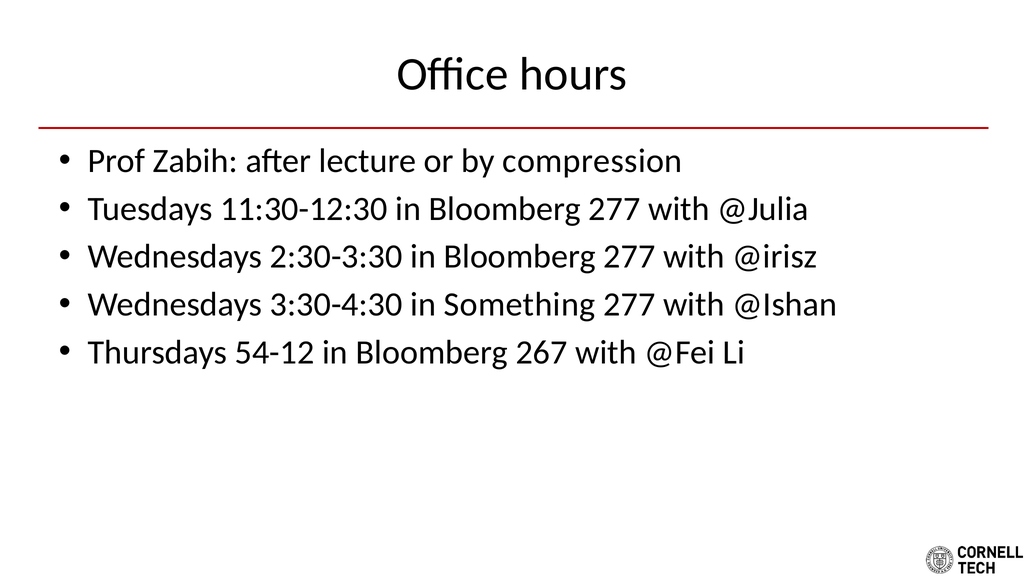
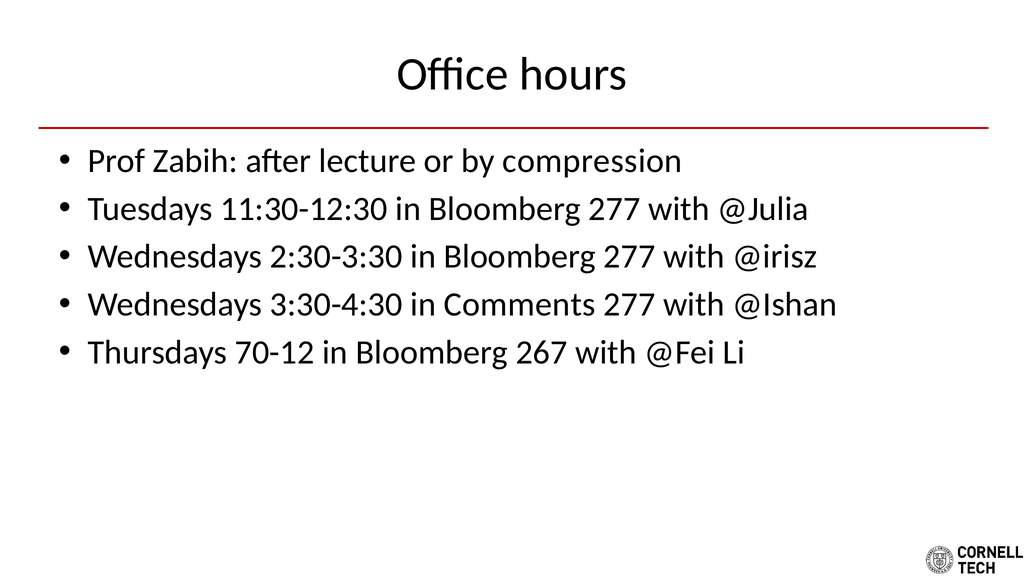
Something: Something -> Comments (520, 305)
54-12: 54-12 -> 70-12 (275, 352)
